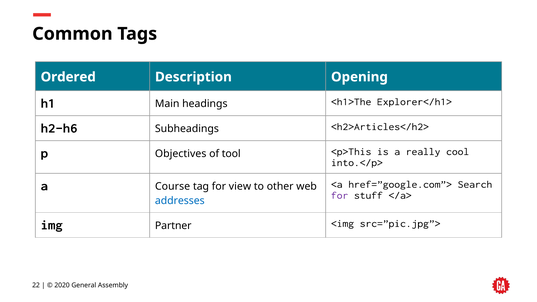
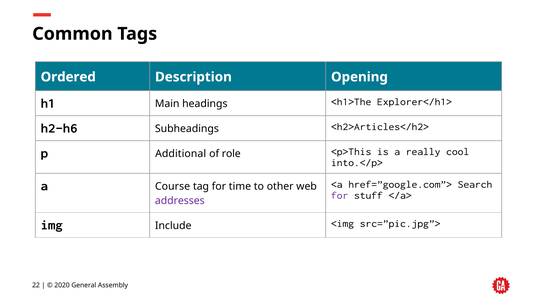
Objectives: Objectives -> Additional (181, 154)
tool: tool -> role (231, 154)
view: view -> time (240, 186)
addresses colour: blue -> purple (180, 201)
Partner: Partner -> Include (173, 226)
